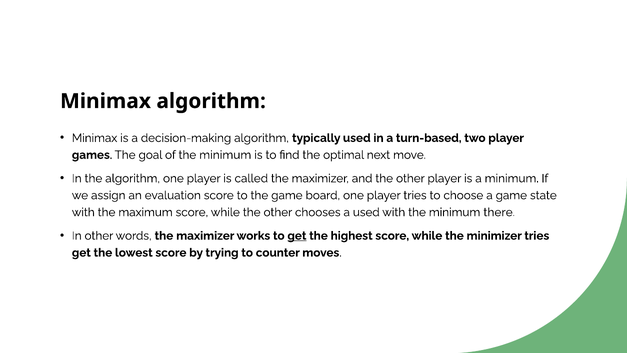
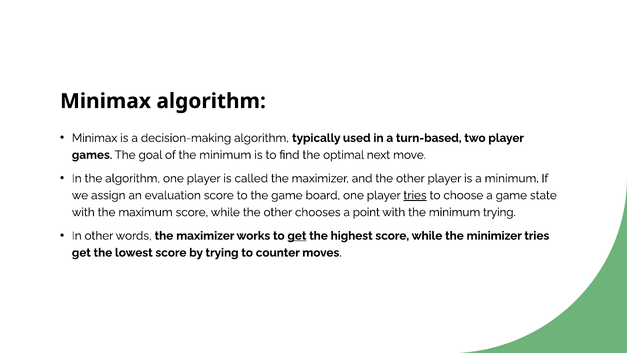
tries underline: none -> present (415, 195)
a used: used -> point (366, 212)
minimum there: there -> trying (499, 212)
